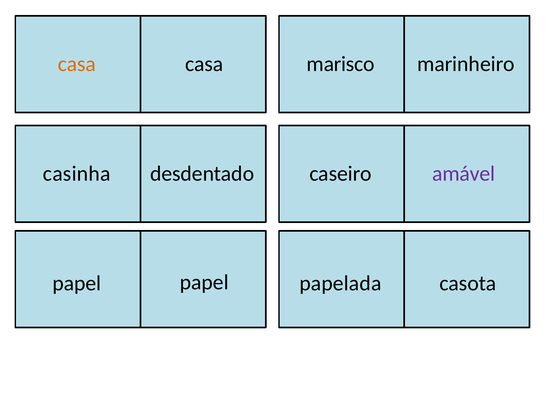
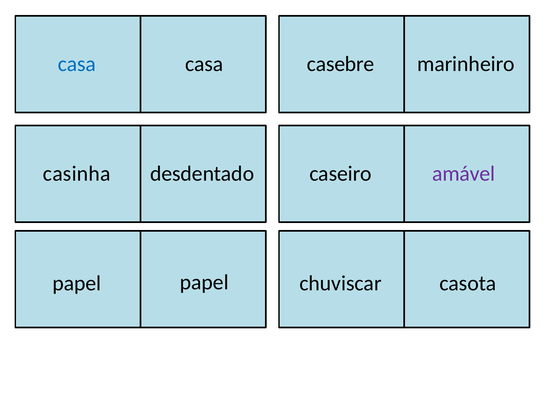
casa colour: orange -> blue (77, 64)
marisco: marisco -> casebre (341, 64)
papelada: papelada -> chuviscar (341, 284)
